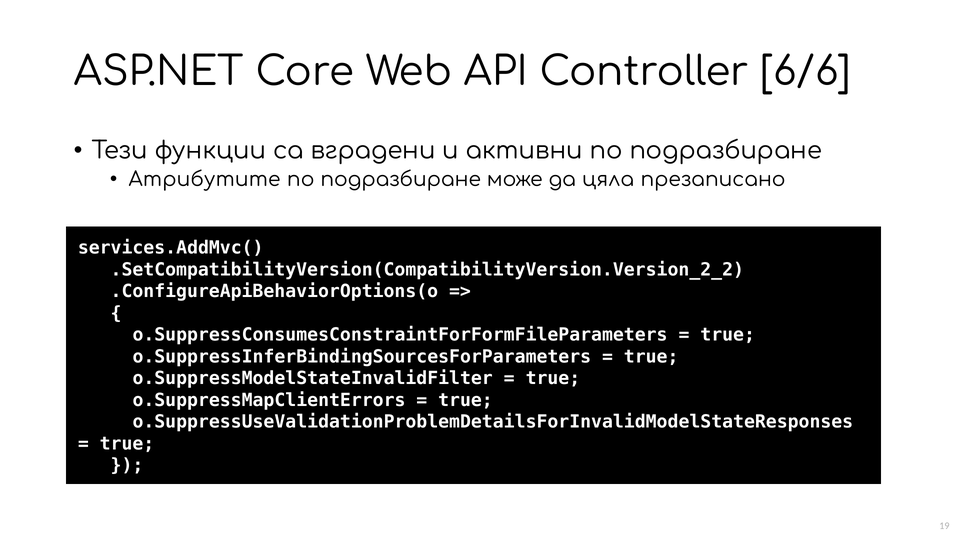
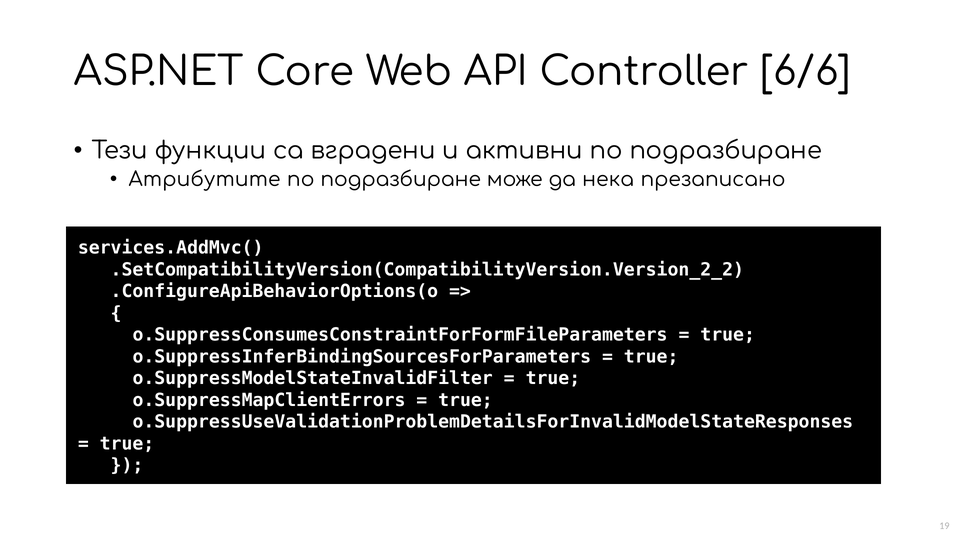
цяла: цяла -> нека (608, 180)
